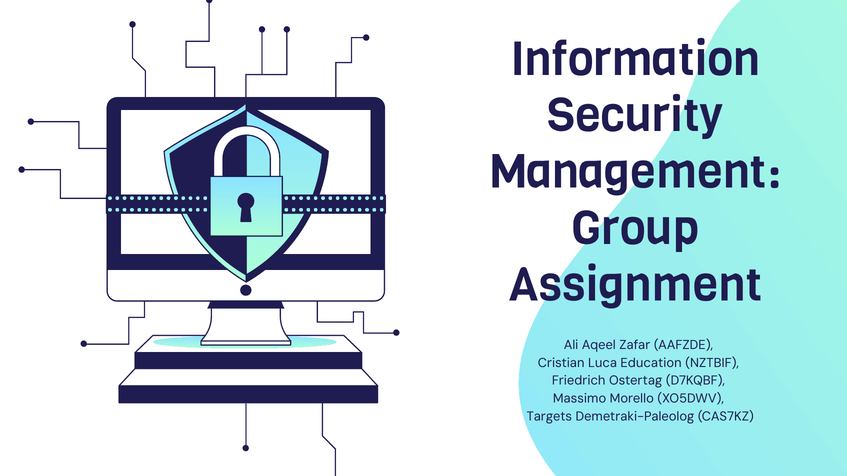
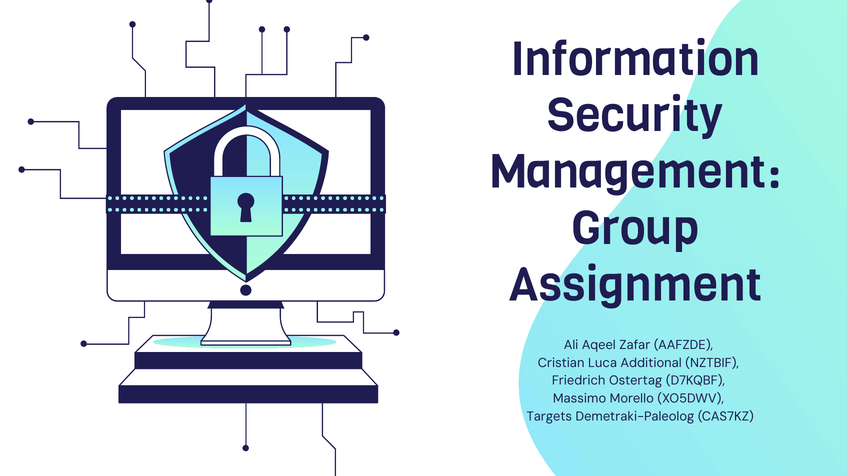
Education: Education -> Additional (651, 363)
